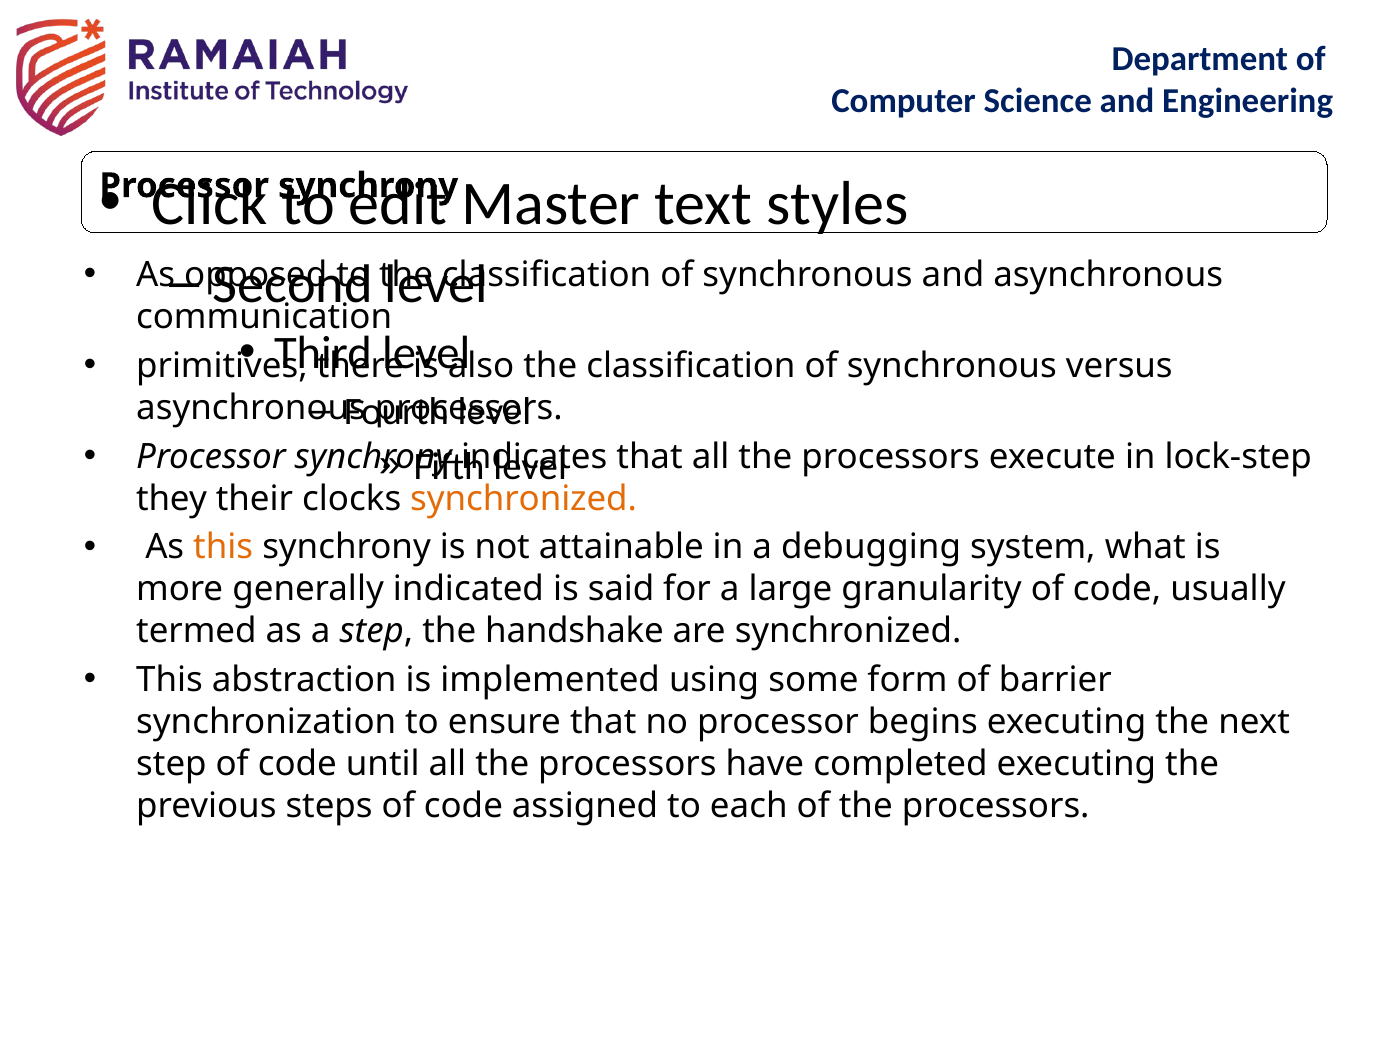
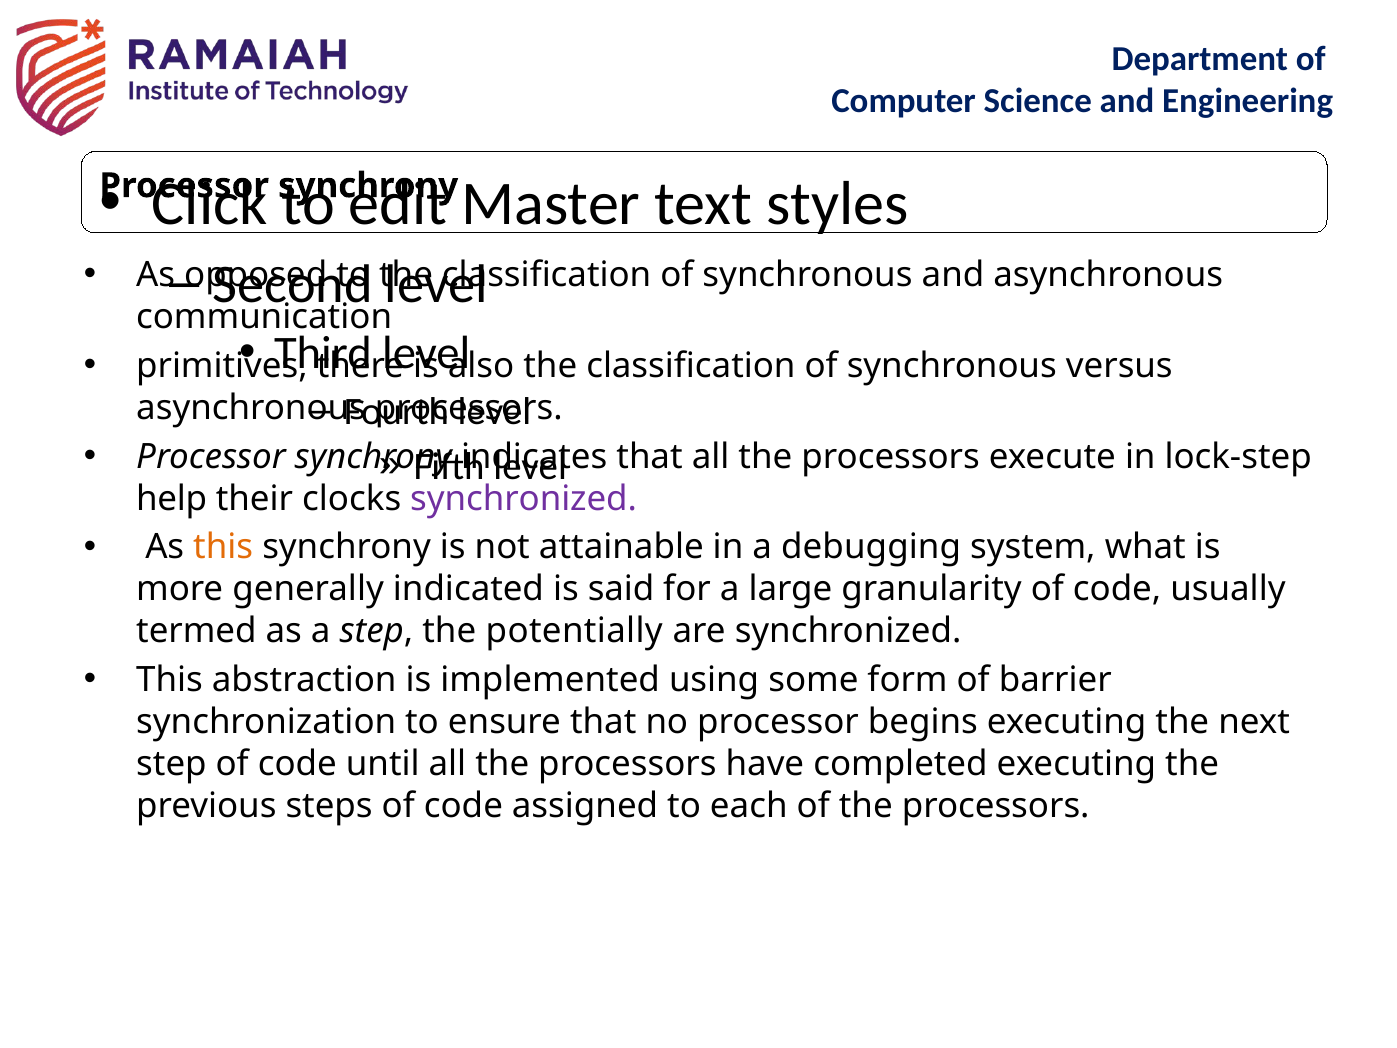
they: they -> help (172, 498)
synchronized colour: orange -> purple (524, 498)
handshake: handshake -> potentially (574, 631)
